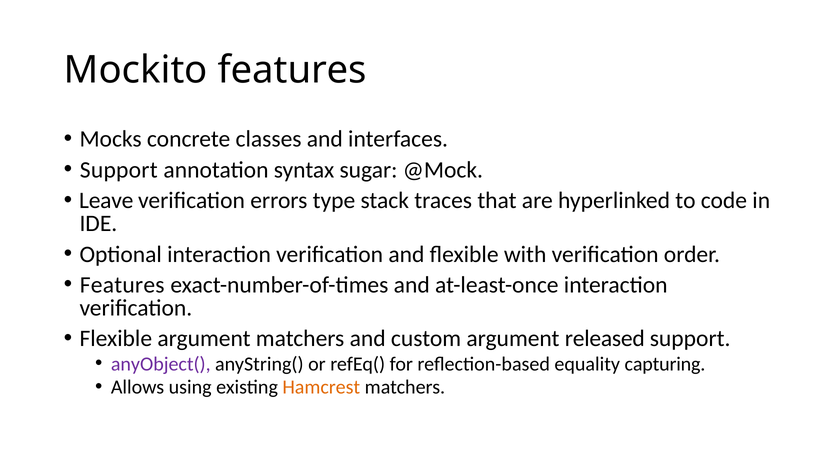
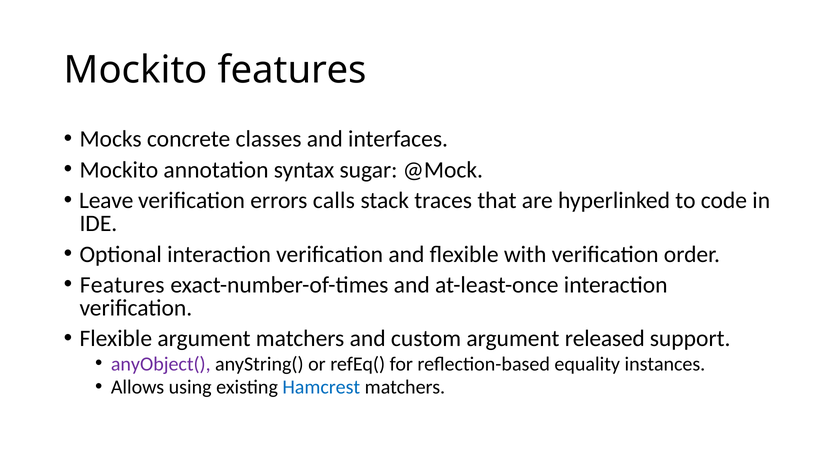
Support: Support -> Mockito (119, 170)
type: type -> calls (334, 200)
capturing: capturing -> instances (665, 364)
Hamcrest colour: orange -> blue (321, 387)
